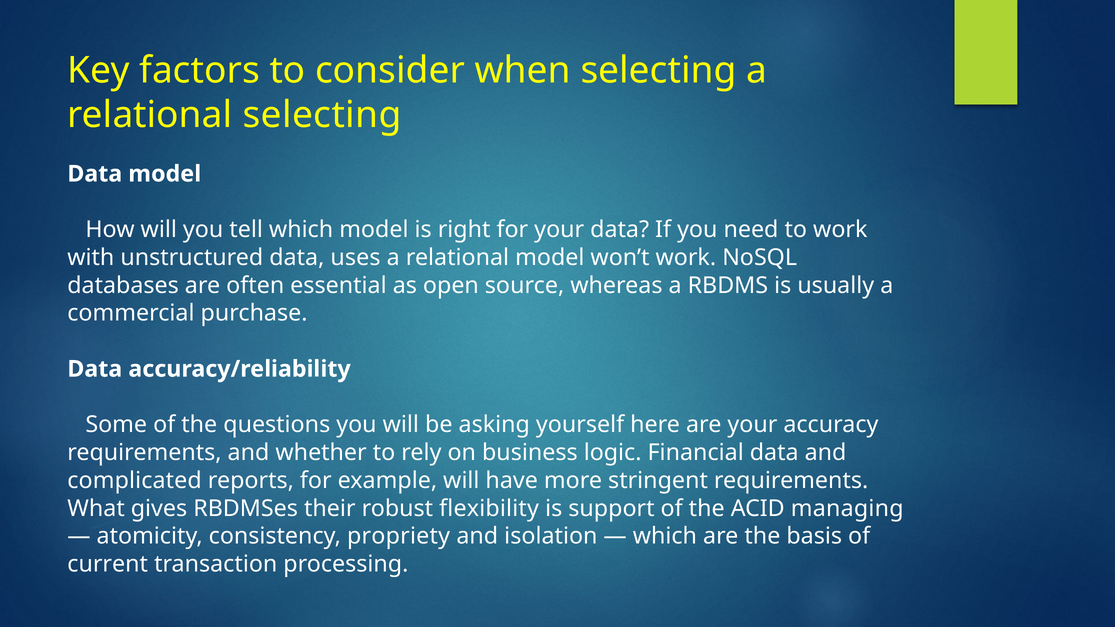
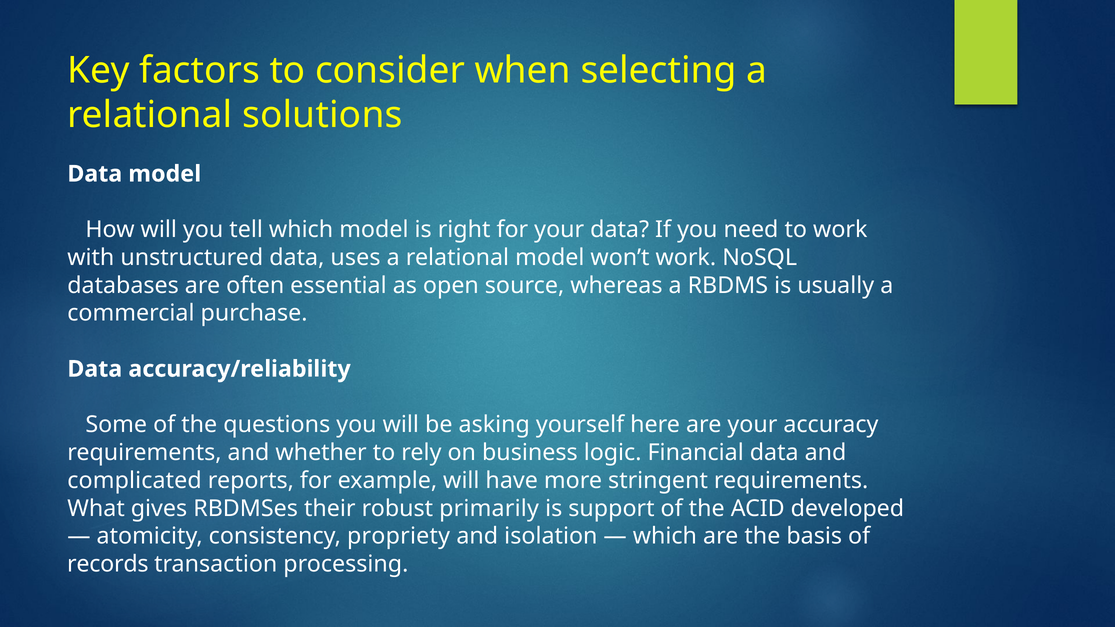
relational selecting: selecting -> solutions (322, 115)
flexibility: flexibility -> primarily (489, 509)
managing: managing -> developed (847, 509)
current: current -> records (108, 564)
